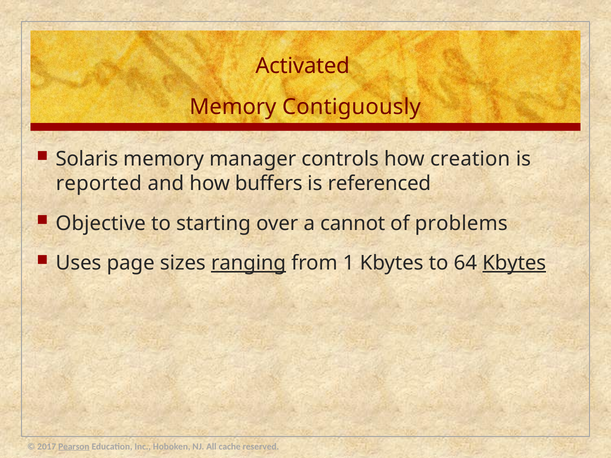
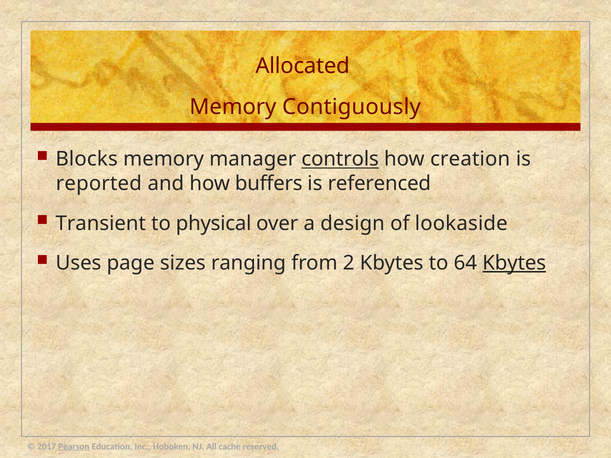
Activated: Activated -> Allocated (303, 66)
Solaris: Solaris -> Blocks (87, 159)
controls underline: none -> present (340, 159)
Objective: Objective -> Transient (101, 223)
starting: starting -> physical (214, 223)
cannot: cannot -> design (353, 223)
problems: problems -> lookaside (461, 223)
ranging underline: present -> none (249, 263)
1: 1 -> 2 (349, 263)
